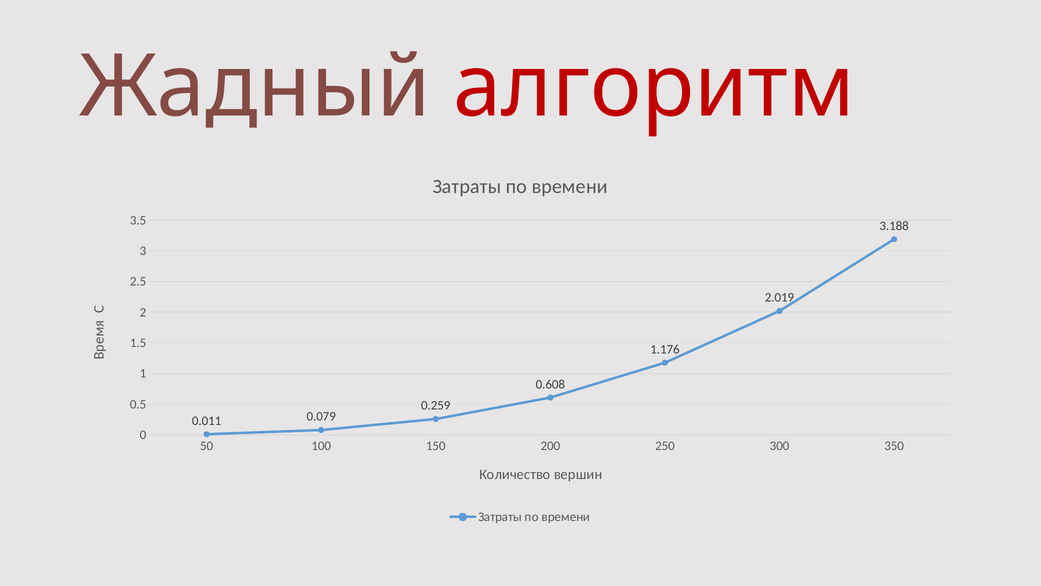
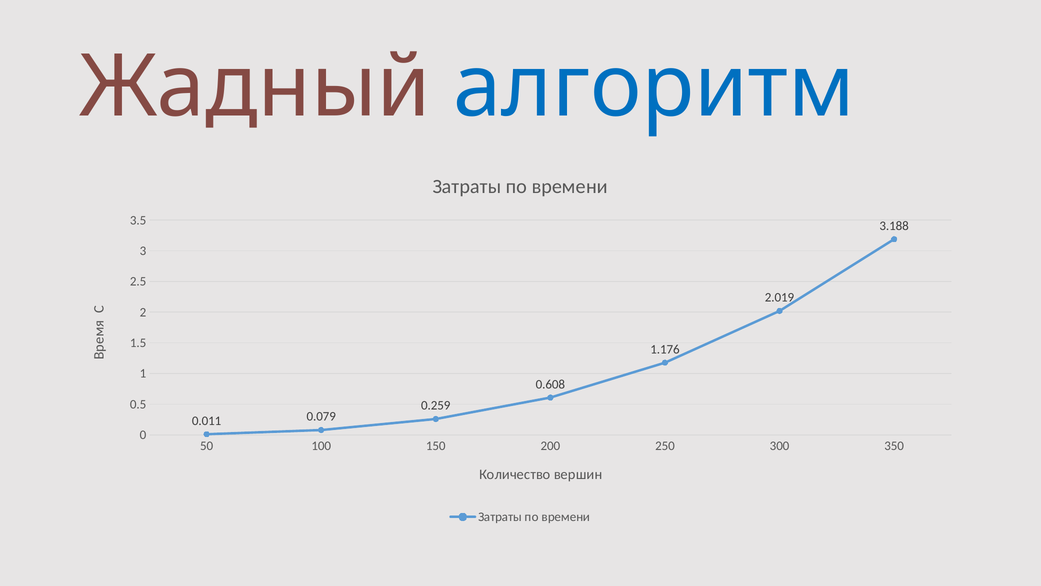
алгоритм colour: red -> blue (654, 87)
